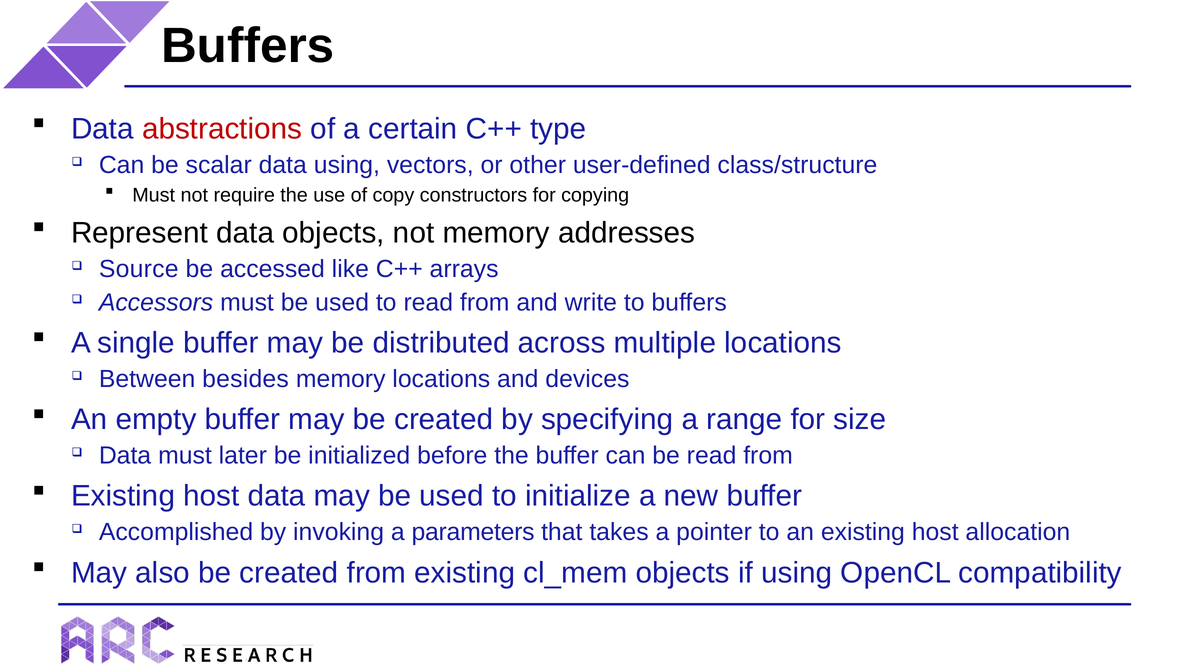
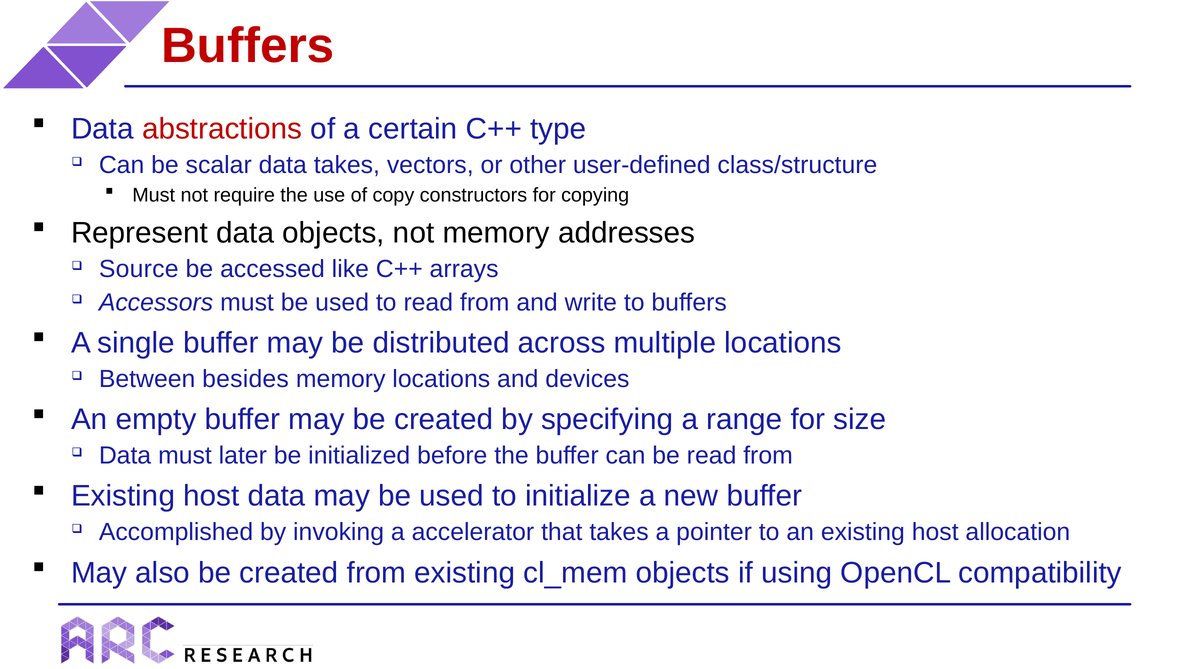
Buffers colour: black -> red (248, 46)
data using: using -> takes (347, 165)
parameters: parameters -> accelerator (473, 532)
